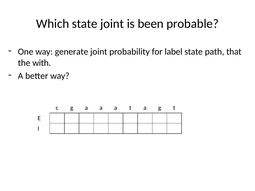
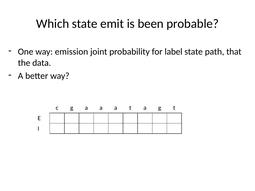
state joint: joint -> emit (112, 24)
generate: generate -> emission (72, 52)
with: with -> data (42, 63)
